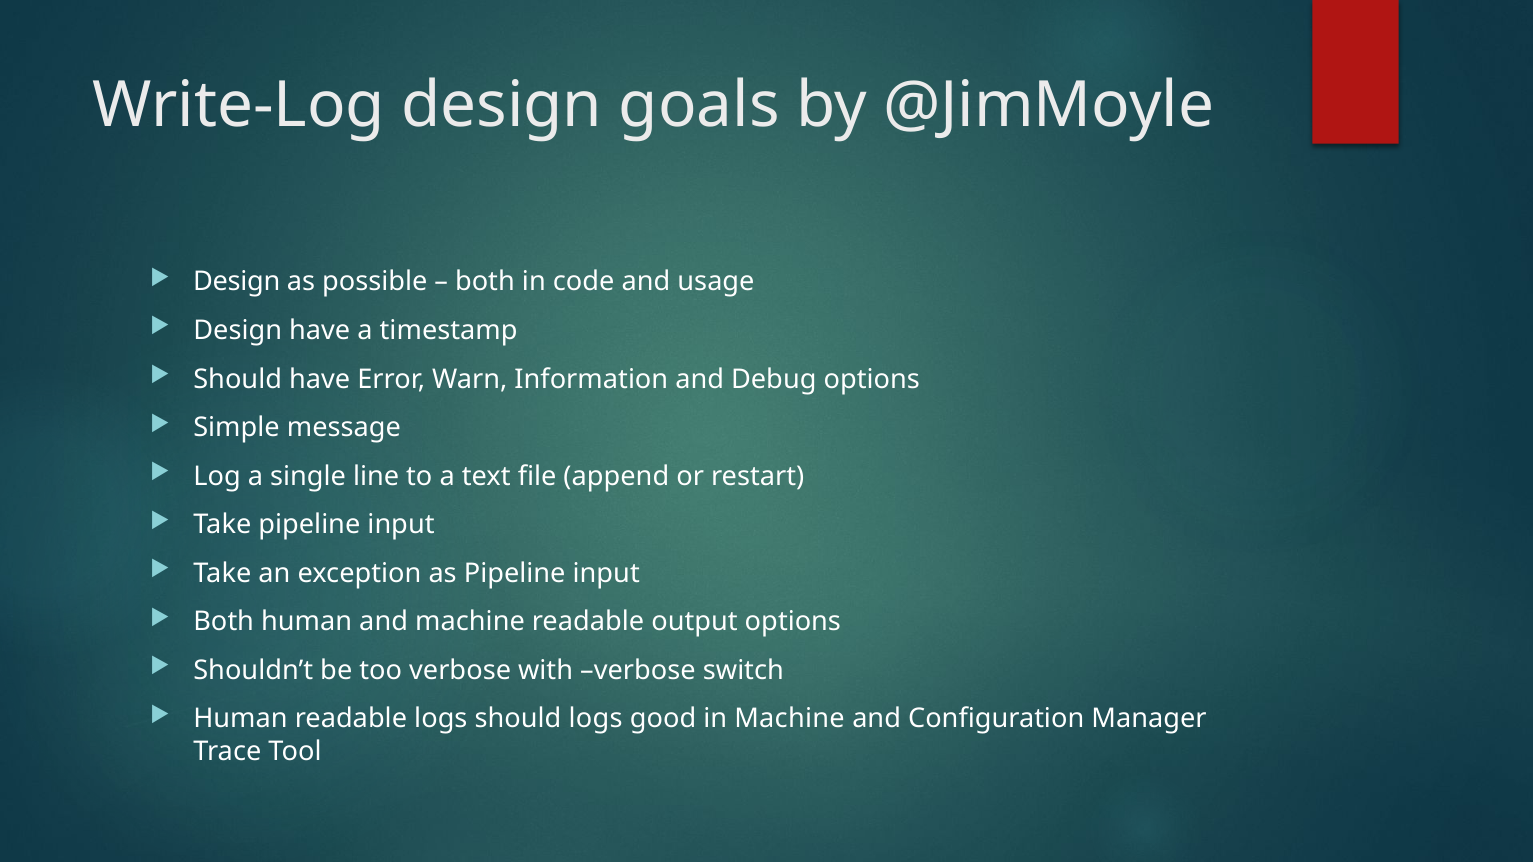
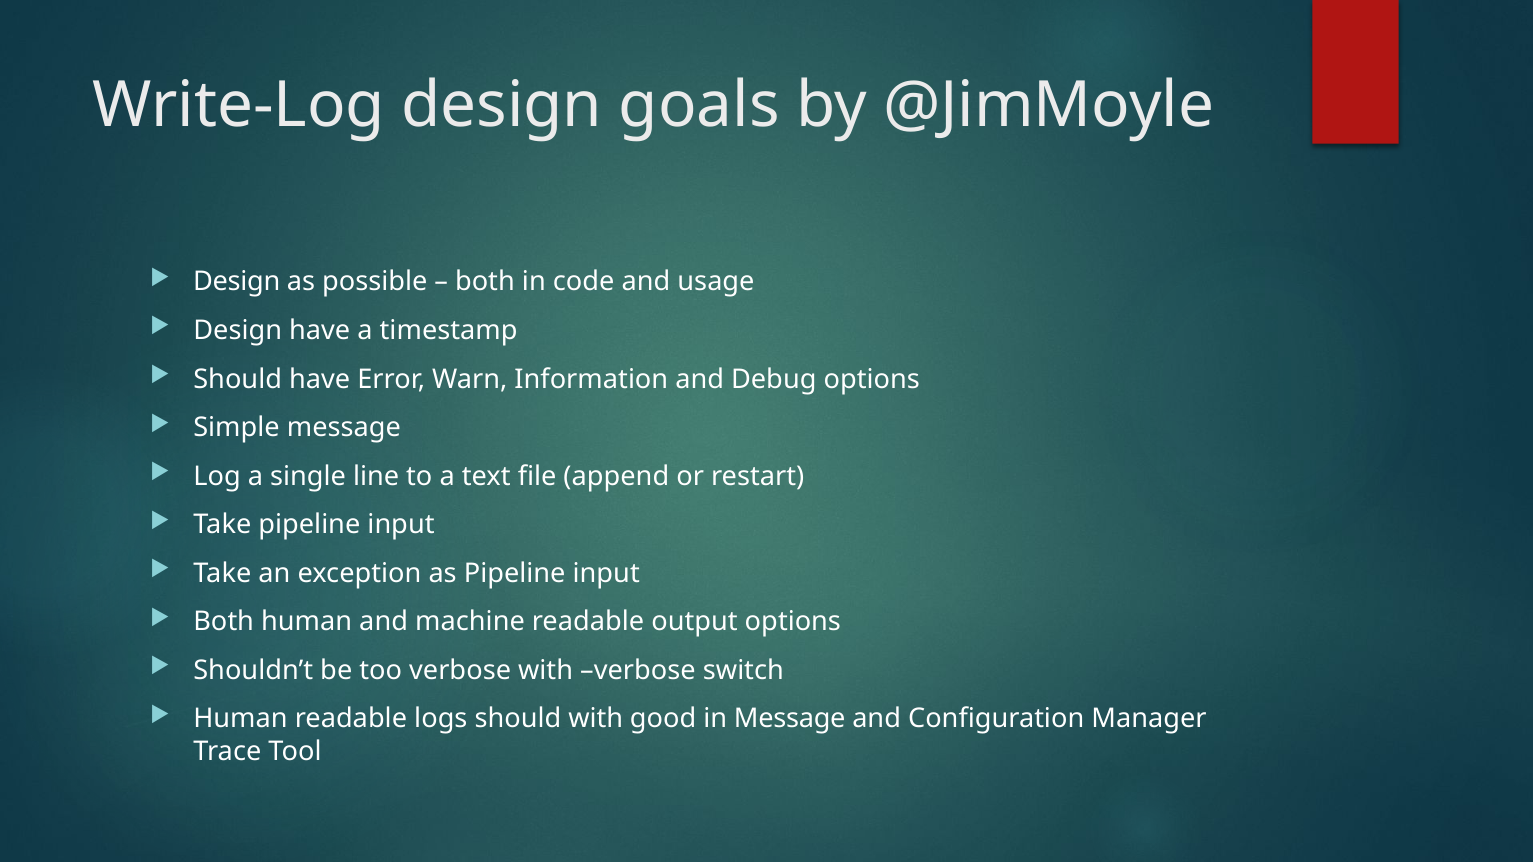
should logs: logs -> with (596, 719)
in Machine: Machine -> Message (790, 719)
